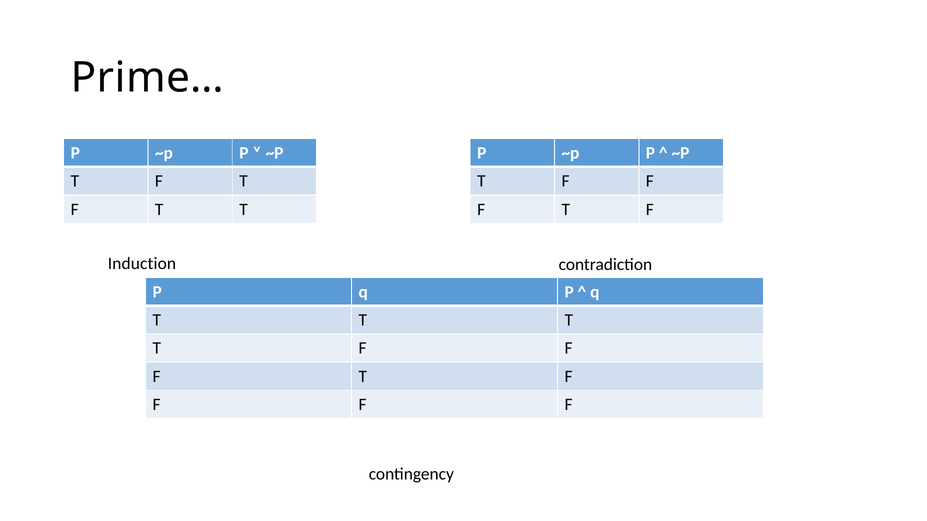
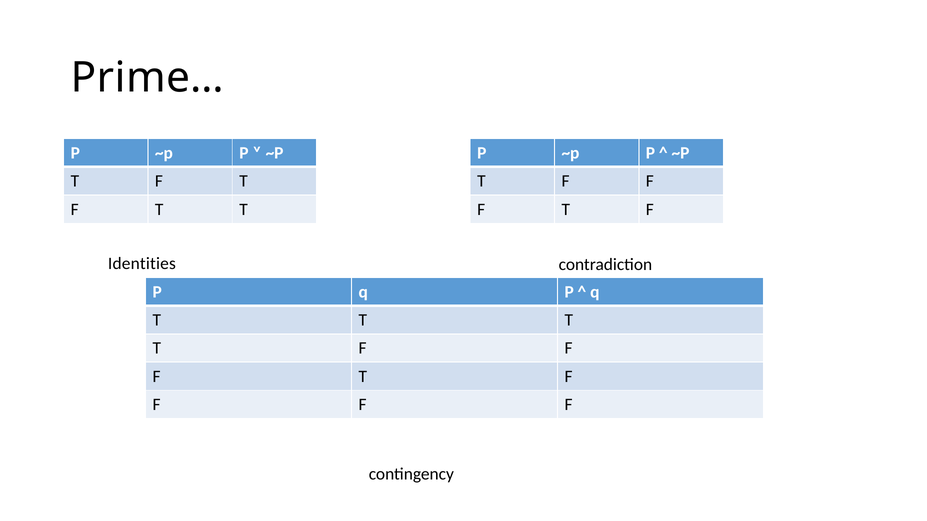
Induction: Induction -> Identities (142, 264)
